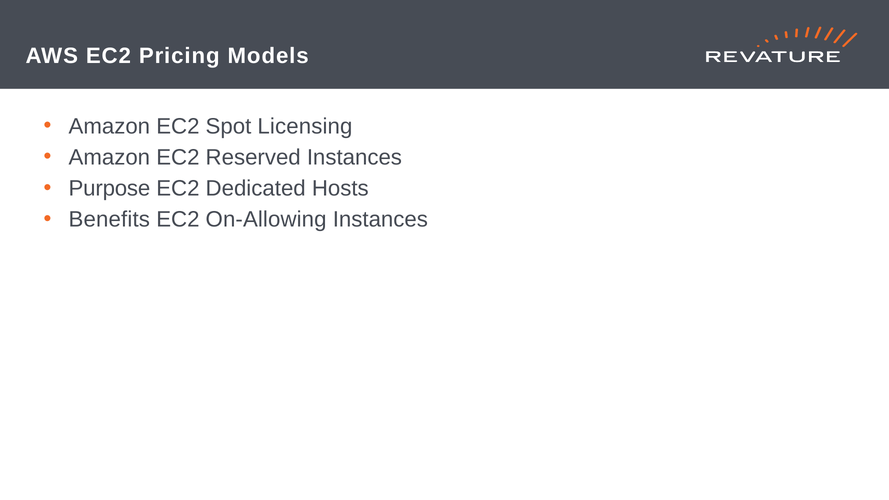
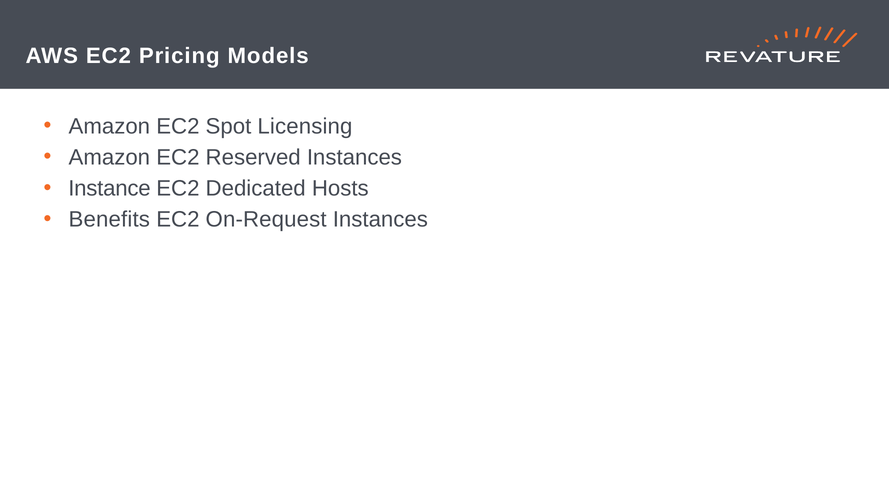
Purpose: Purpose -> Instance (109, 188)
On-Allowing: On-Allowing -> On-Request (266, 220)
